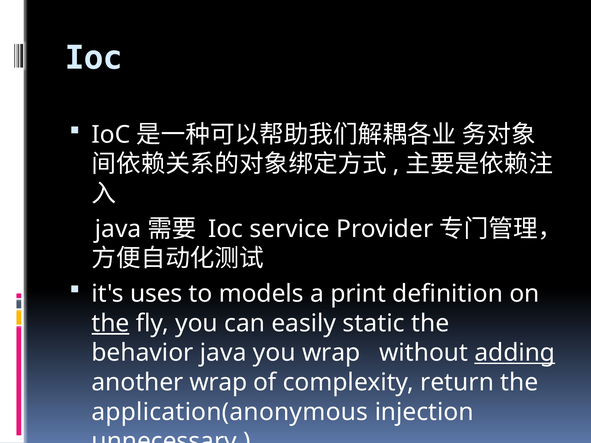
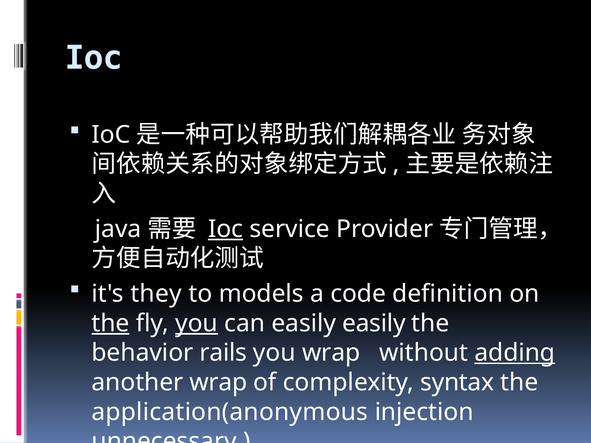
Ioc underline: none -> present (226, 229)
uses: uses -> they (156, 294)
print: print -> code (358, 294)
you underline: none -> present (197, 323)
easily static: static -> easily (374, 323)
behavior java: java -> rails (223, 353)
return: return -> syntax (457, 383)
